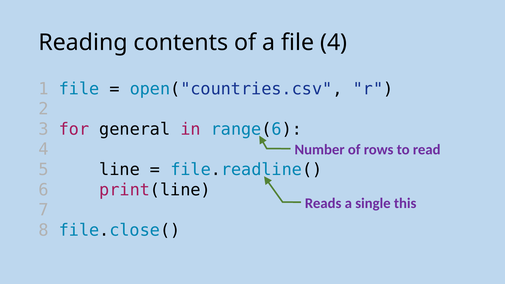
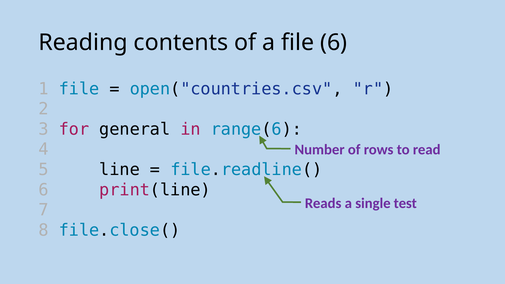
file 4: 4 -> 6 (334, 42)
this: this -> test (405, 203)
